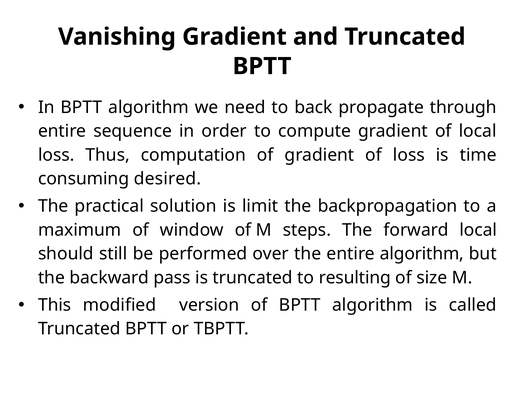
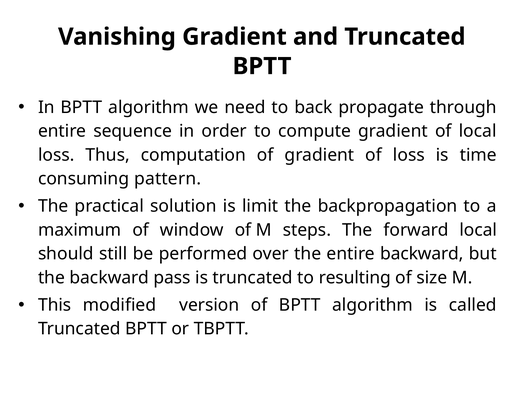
desired: desired -> pattern (168, 179)
entire algorithm: algorithm -> backward (422, 254)
